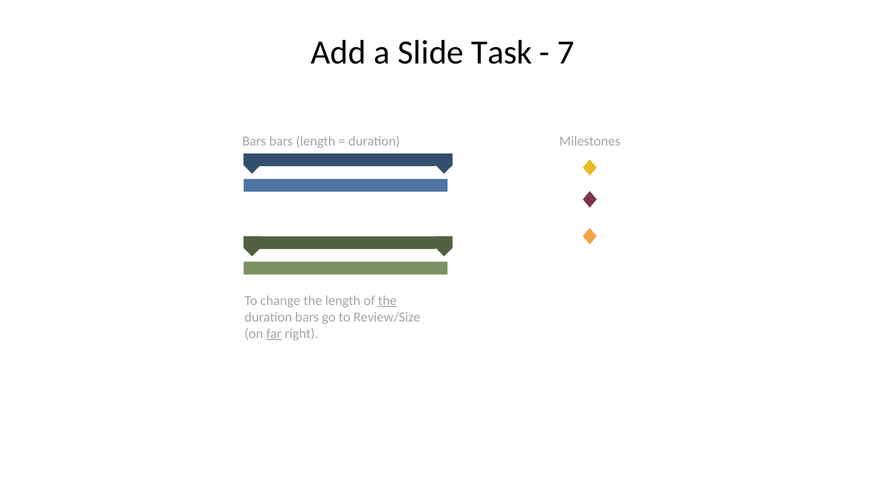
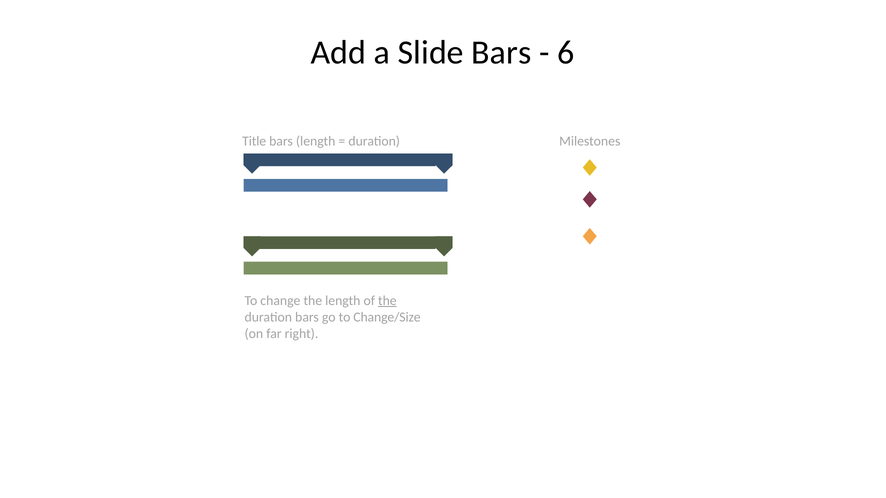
Slide Task: Task -> Bars (501, 53)
7: 7 -> 6 (566, 53)
Bars: Bars -> Title (254, 142)
Review/Size: Review/Size -> Change/Size (387, 317)
far underline: present -> none (274, 334)
